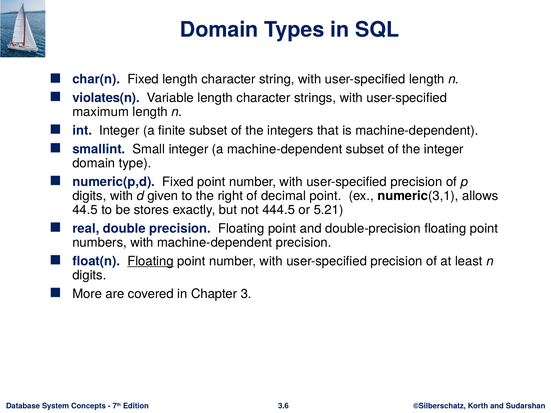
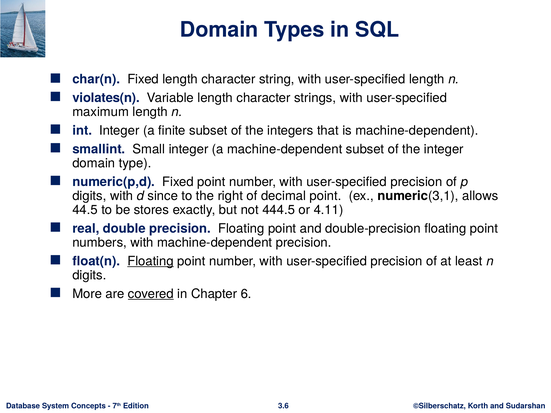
given: given -> since (163, 196)
5.21: 5.21 -> 4.11 (329, 210)
covered underline: none -> present (151, 294)
3: 3 -> 6 (246, 294)
